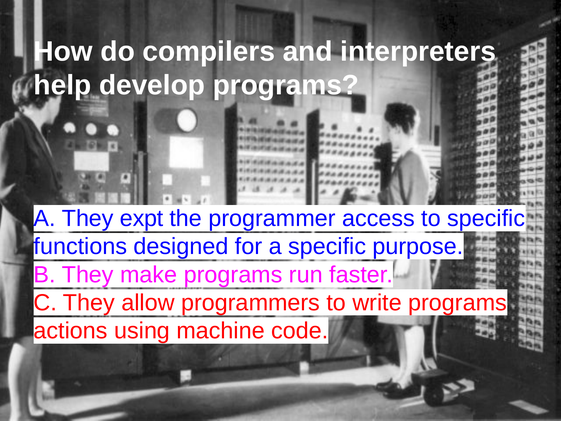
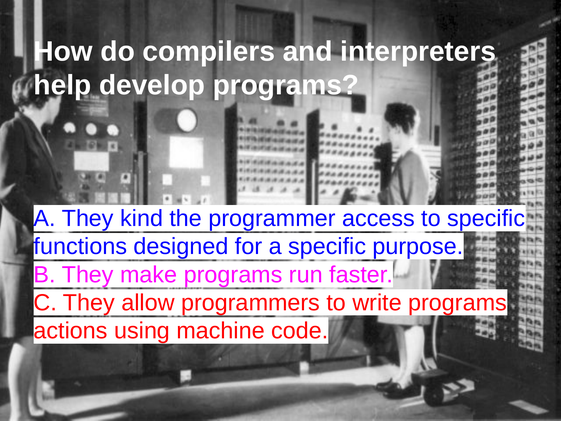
expt: expt -> kind (142, 218)
